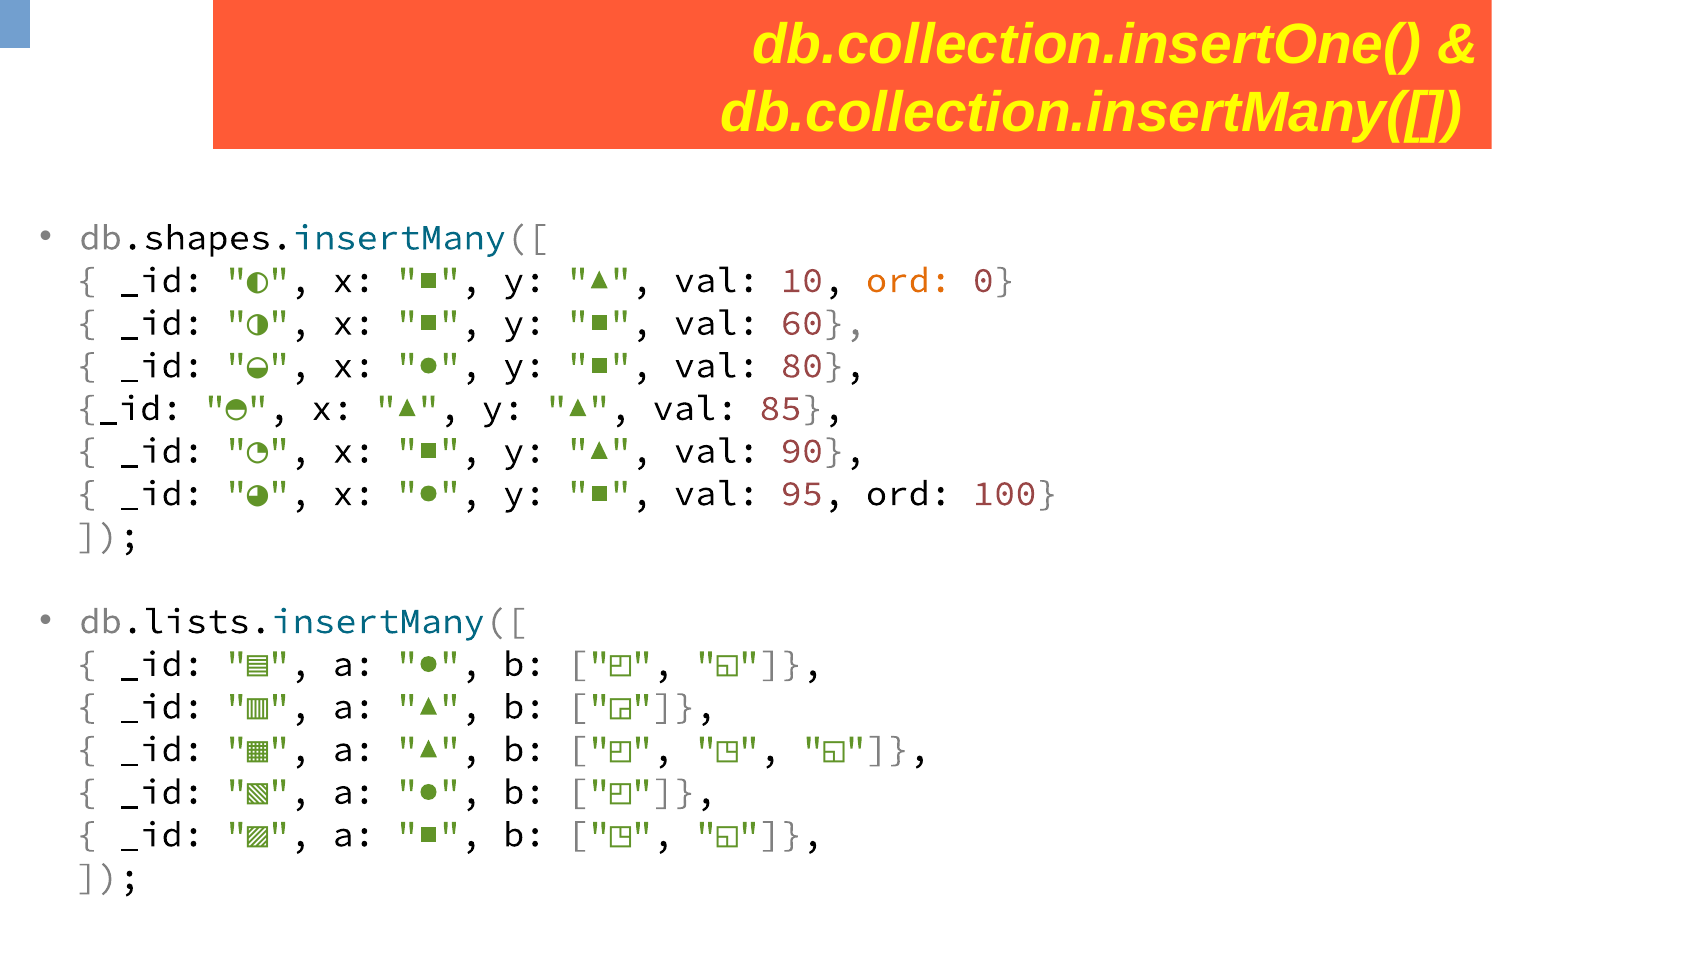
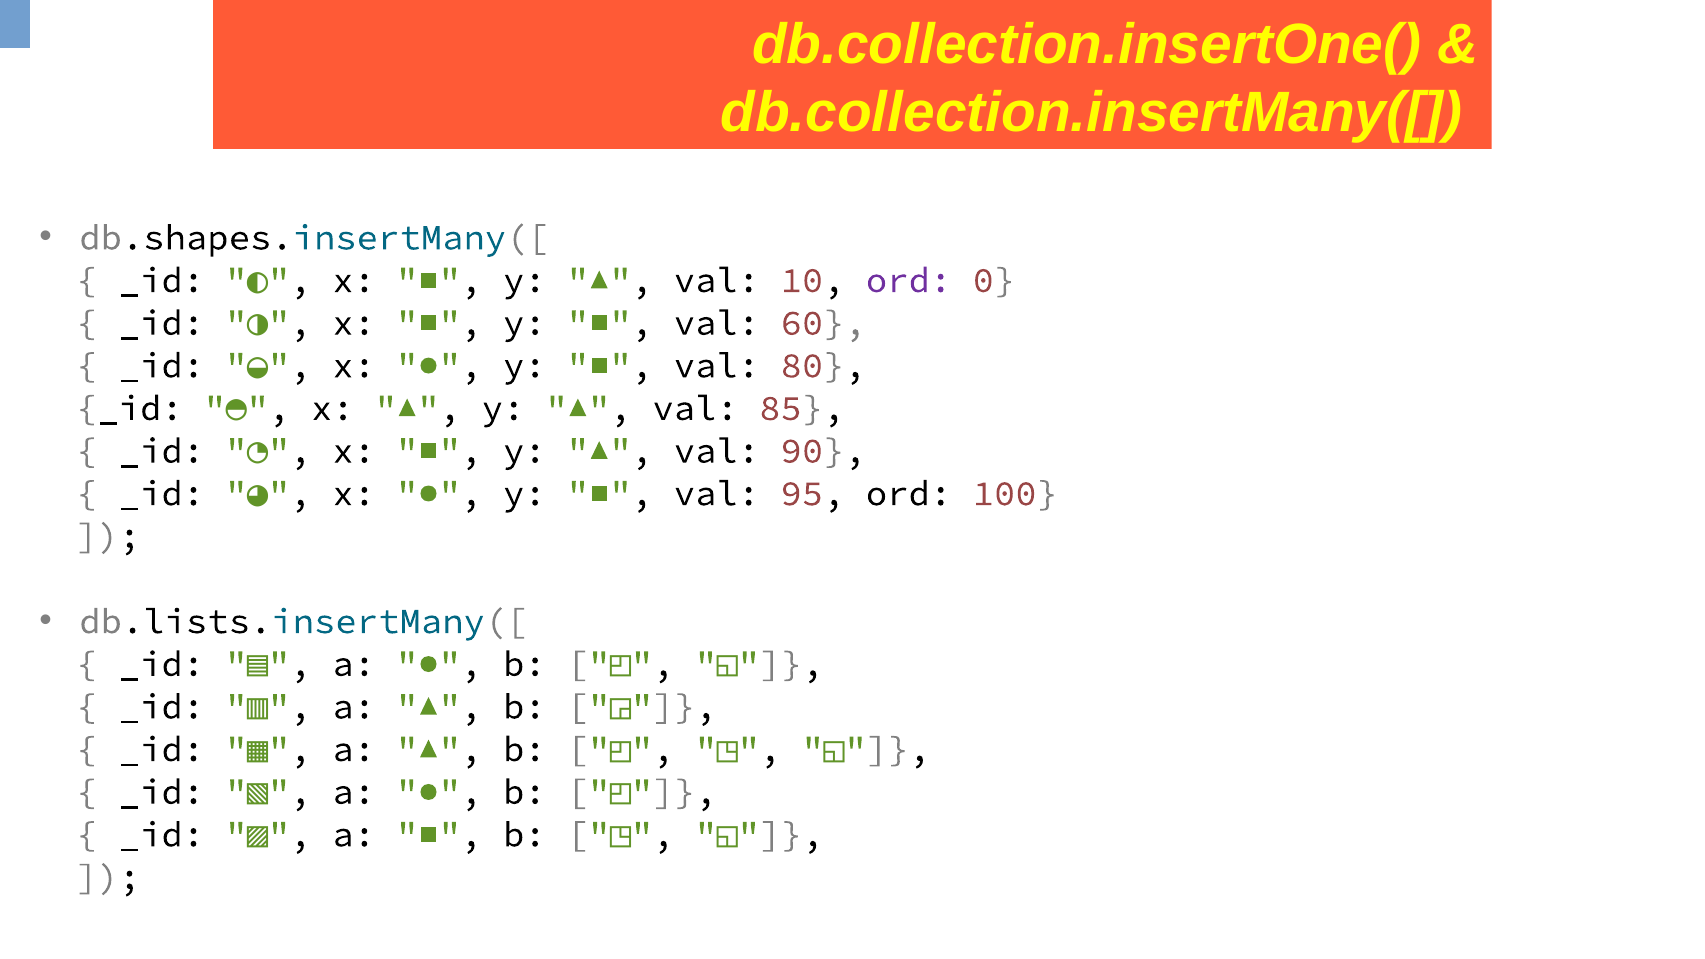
ord colour: orange -> purple (909, 280)
